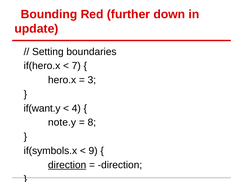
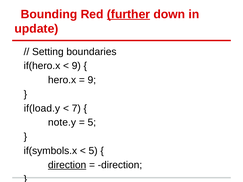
further underline: none -> present (129, 14)
7: 7 -> 9 (76, 66)
3: 3 -> 9 (92, 80)
if(want.y: if(want.y -> if(load.y (42, 108)
4: 4 -> 7 (76, 108)
8: 8 -> 5 (92, 123)
9: 9 -> 5 (93, 151)
